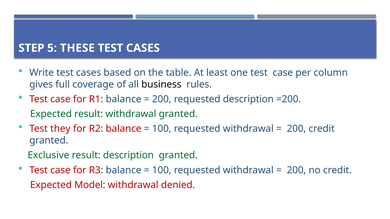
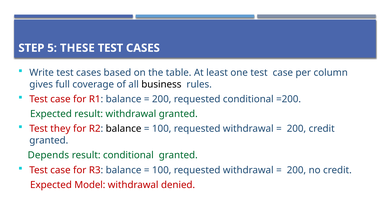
requested description: description -> conditional (248, 99)
balance colour: red -> black (124, 129)
Exclusive: Exclusive -> Depends (48, 156)
result description: description -> conditional (128, 156)
